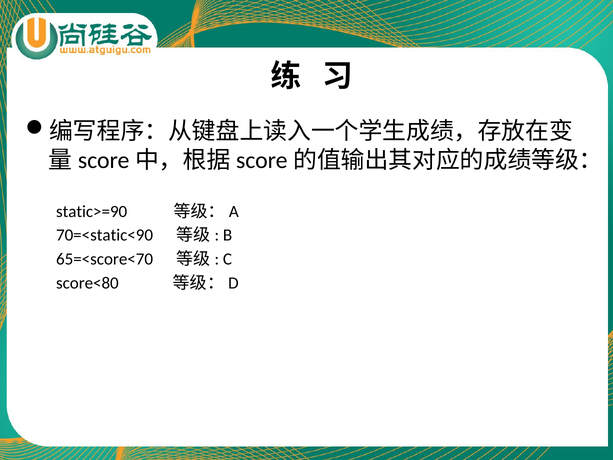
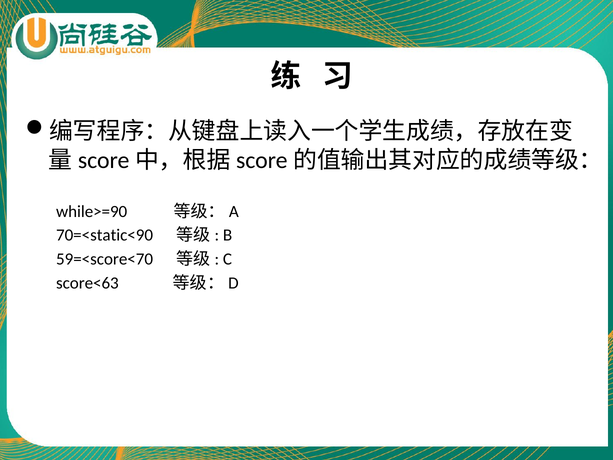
static>=90: static>=90 -> while>=90 (92, 211)
65=<score<70: 65=<score<70 -> 59=<score<70 (105, 259)
score<80: score<80 -> score<63 (87, 283)
